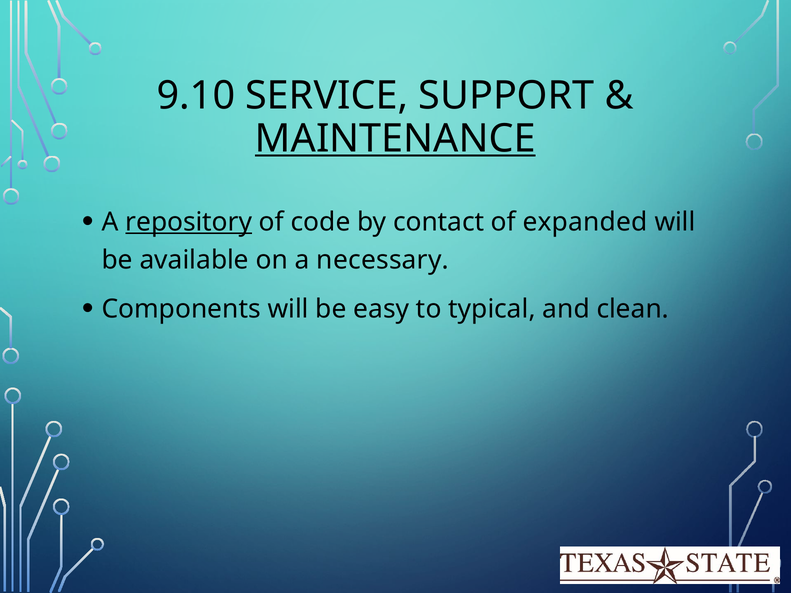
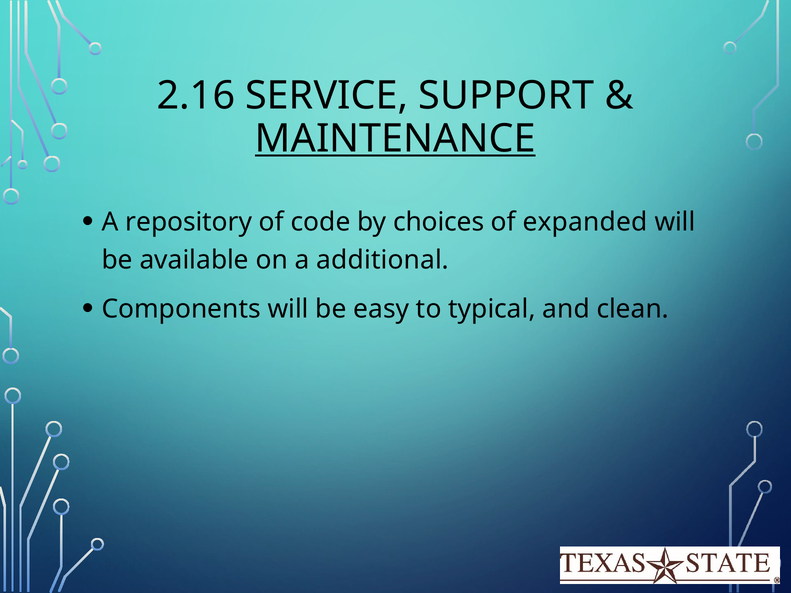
9.10: 9.10 -> 2.16 (196, 96)
repository underline: present -> none (189, 222)
contact: contact -> choices (439, 222)
necessary: necessary -> additional (383, 260)
